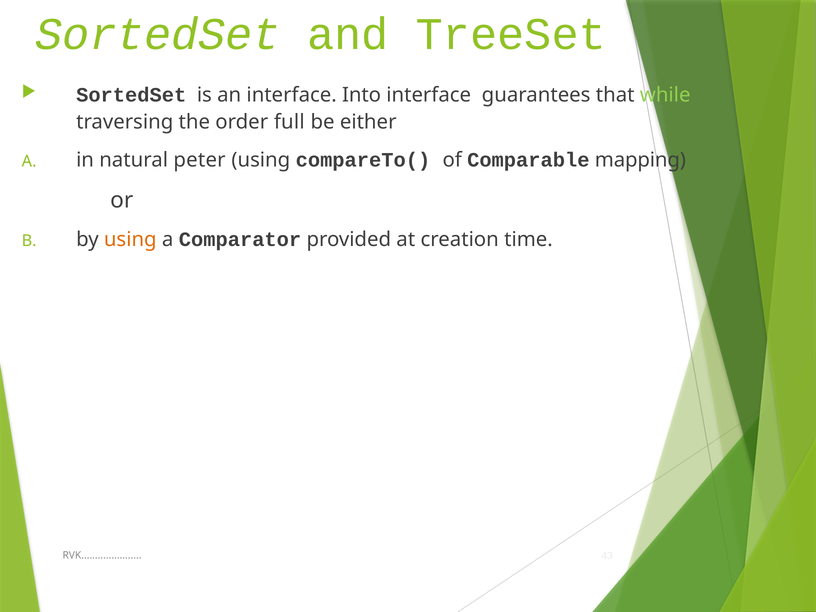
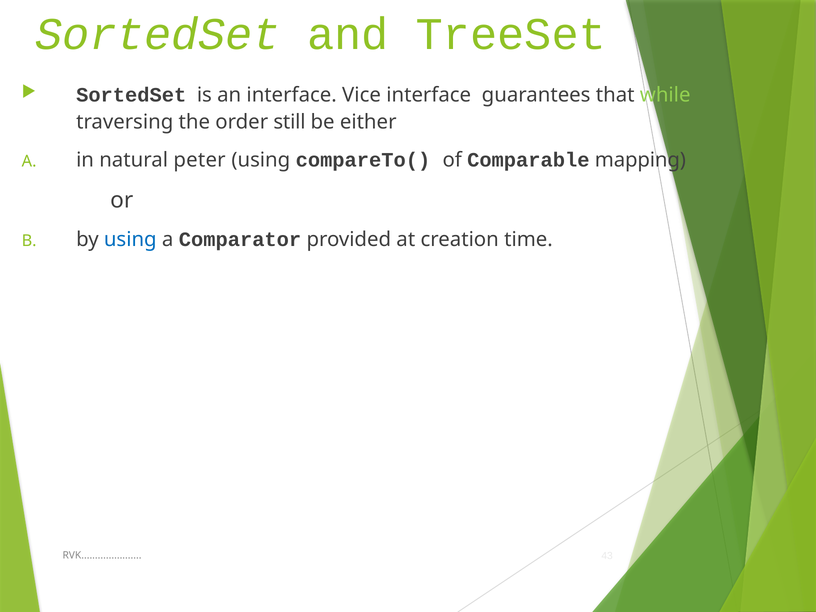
Into: Into -> Vice (362, 95)
full: full -> still (289, 122)
using colour: orange -> blue (130, 240)
